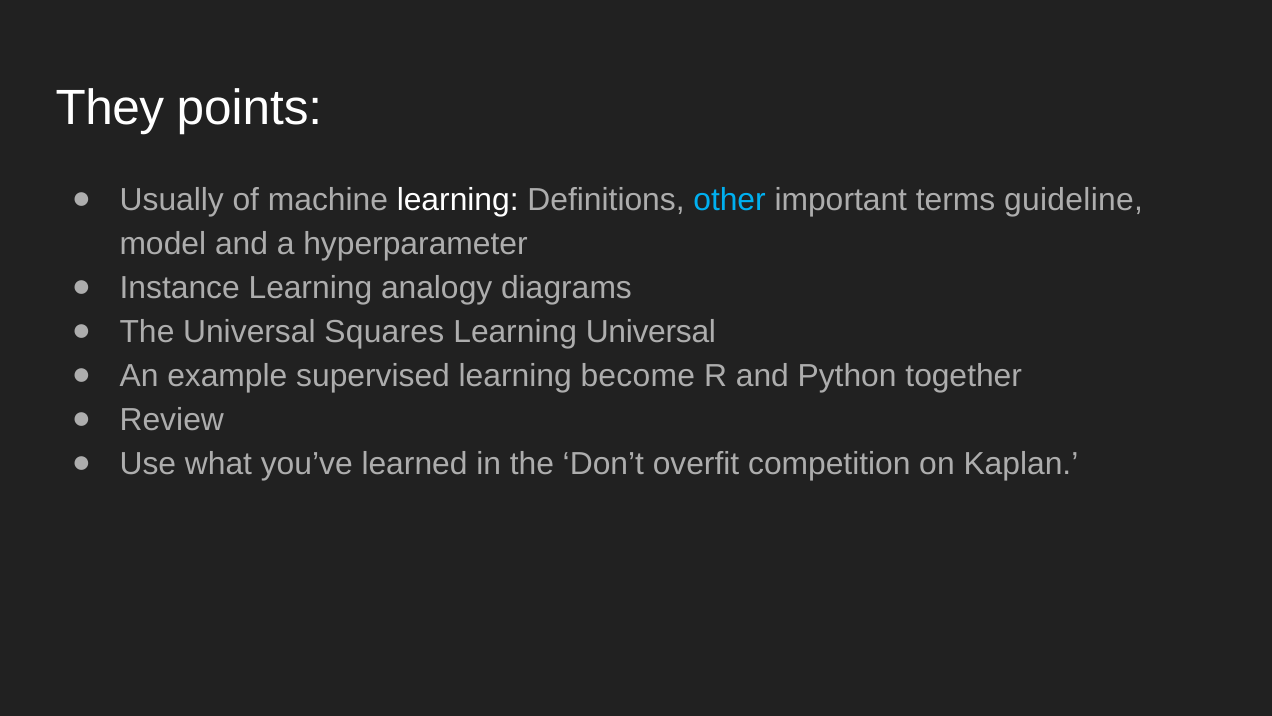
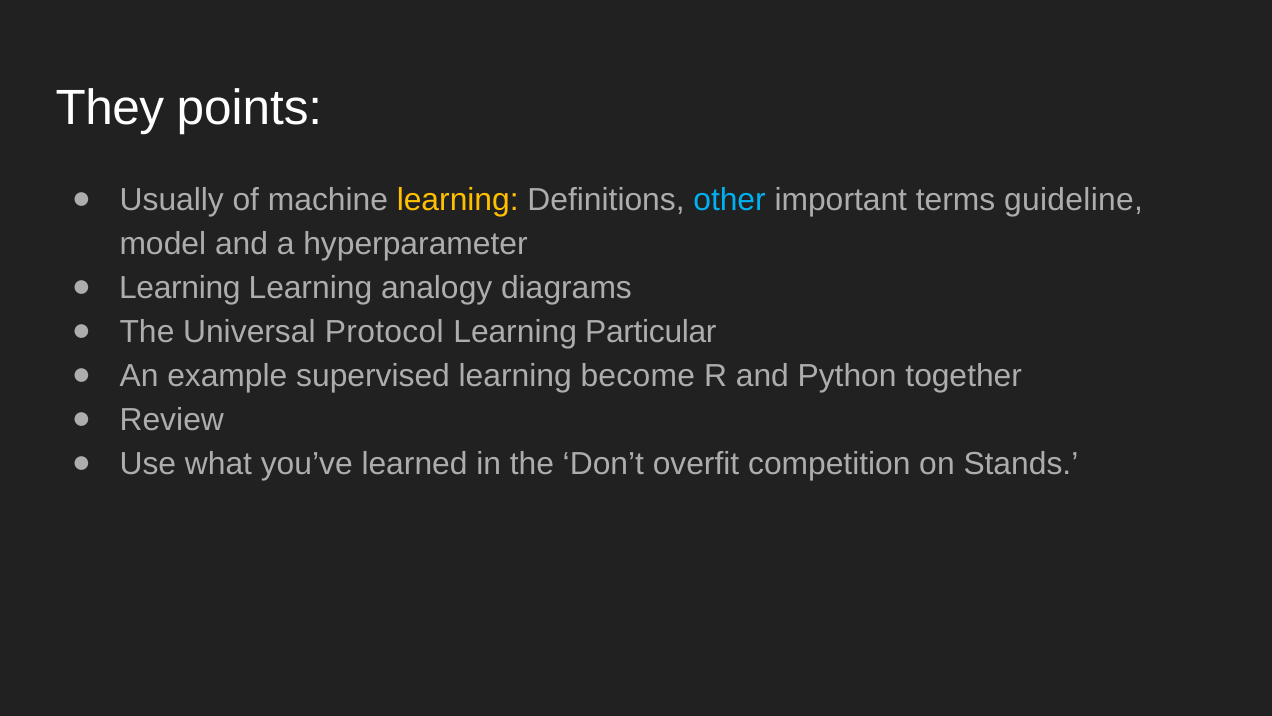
learning colour: white -> yellow (458, 200)
Instance: Instance -> Learning (180, 288)
Squares: Squares -> Protocol (384, 332)
Learning Universal: Universal -> Particular (651, 332)
Kaplan: Kaplan -> Stands (1021, 463)
